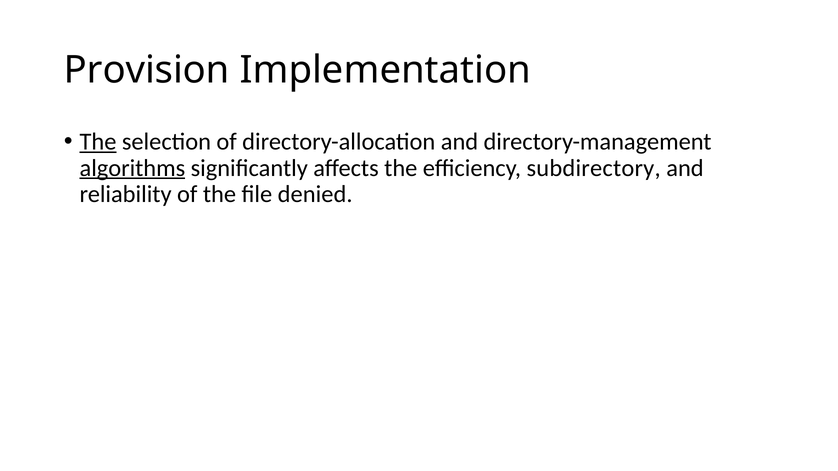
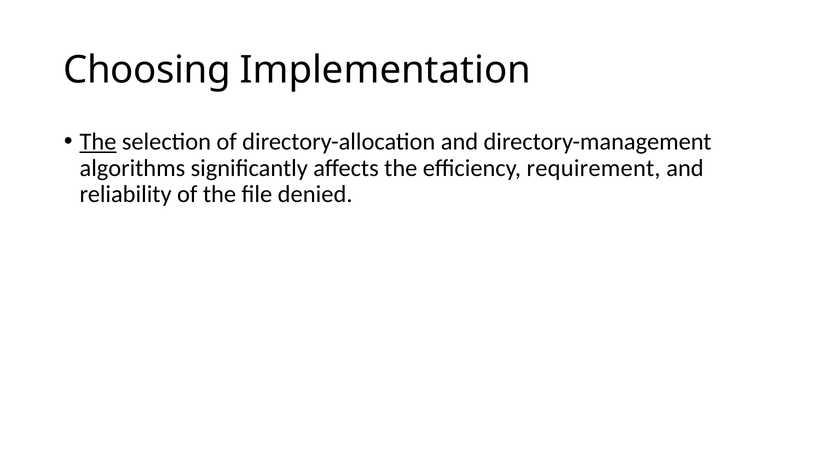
Provision: Provision -> Choosing (147, 70)
algorithms underline: present -> none (132, 168)
subdirectory: subdirectory -> requirement (594, 168)
